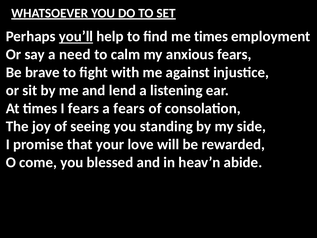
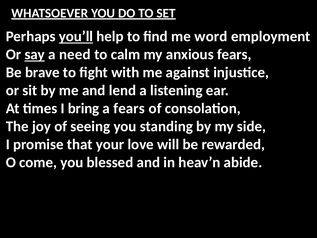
me times: times -> word (211, 36)
say underline: none -> present (35, 54)
I fears: fears -> bring (84, 108)
